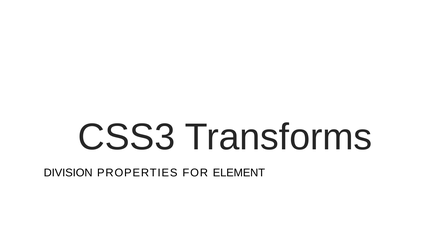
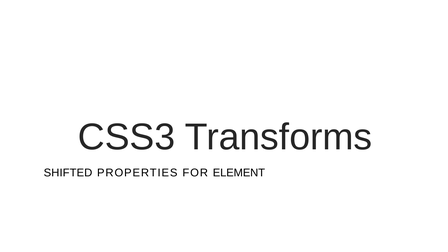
DIVISION: DIVISION -> SHIFTED (68, 173)
